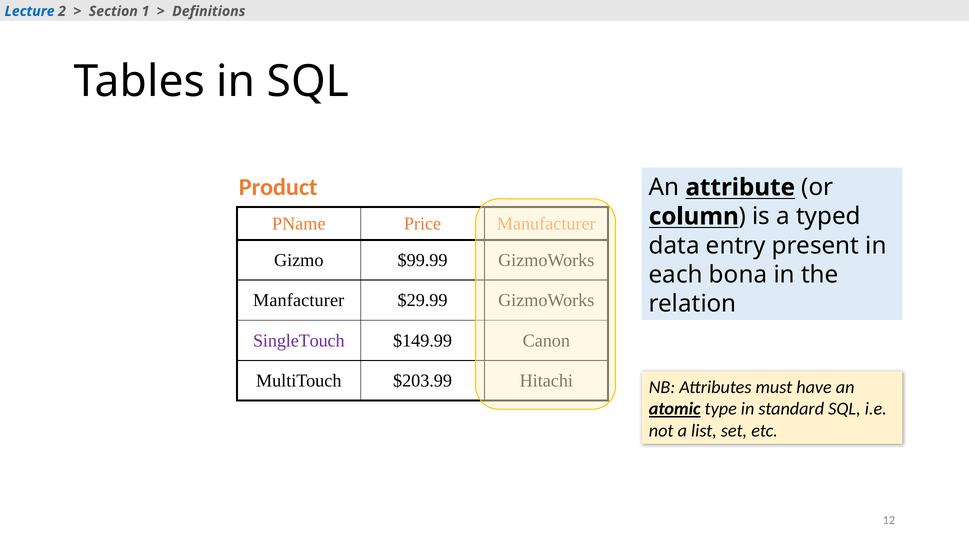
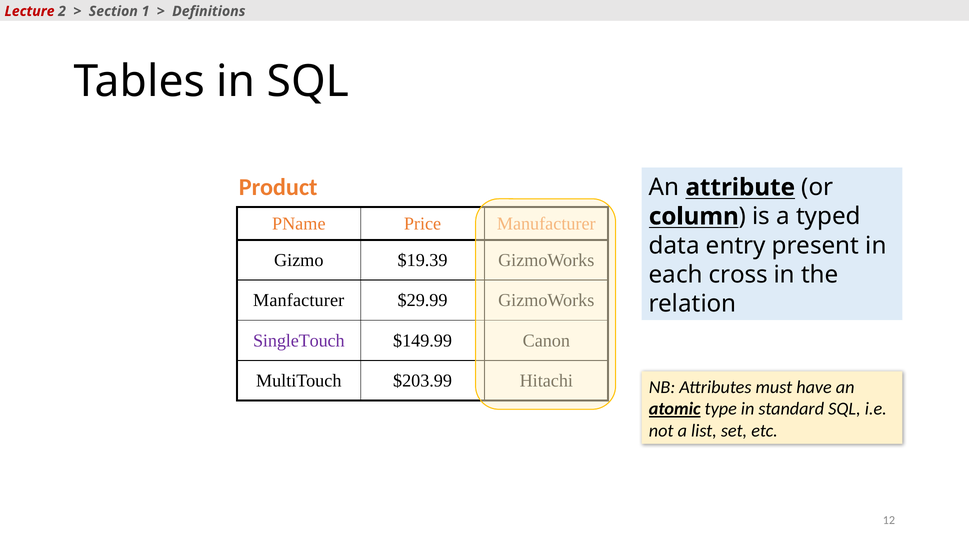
Lecture colour: blue -> red (30, 11)
$99.99: $99.99 -> $19.39 (423, 260)
bona: bona -> cross (738, 275)
